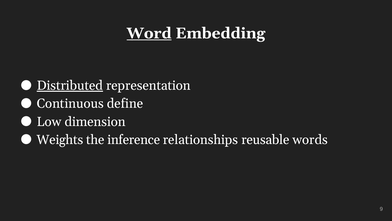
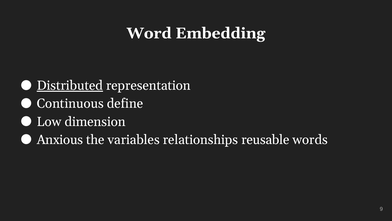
Word underline: present -> none (149, 33)
Weights: Weights -> Anxious (60, 139)
inference: inference -> variables (134, 139)
